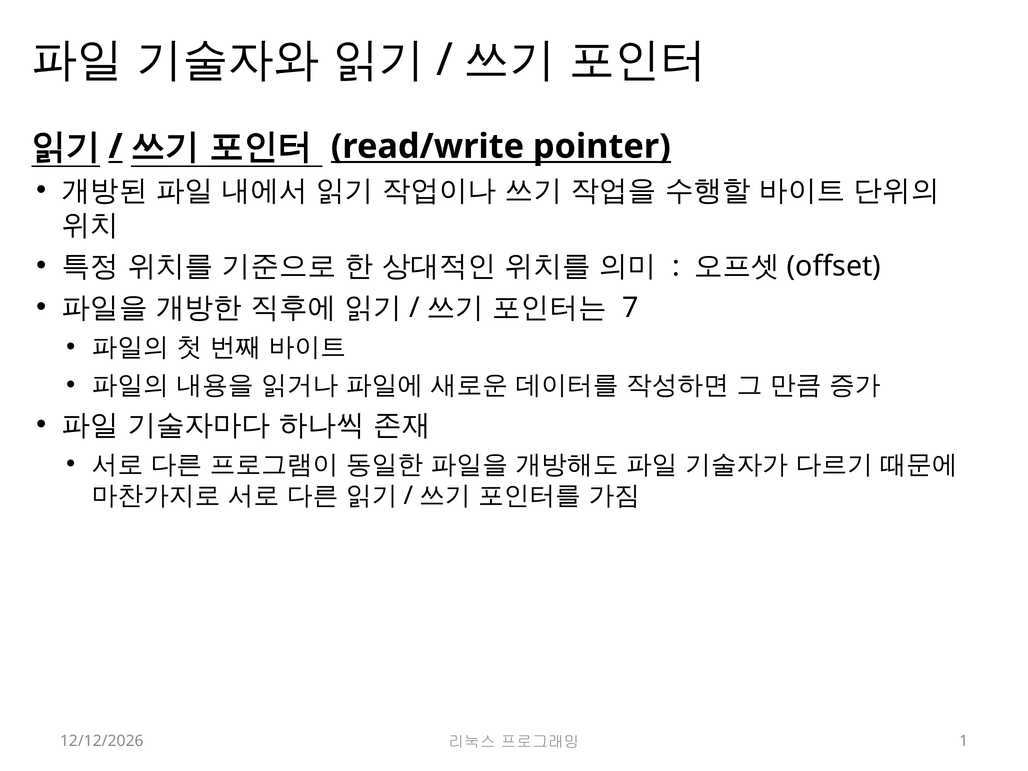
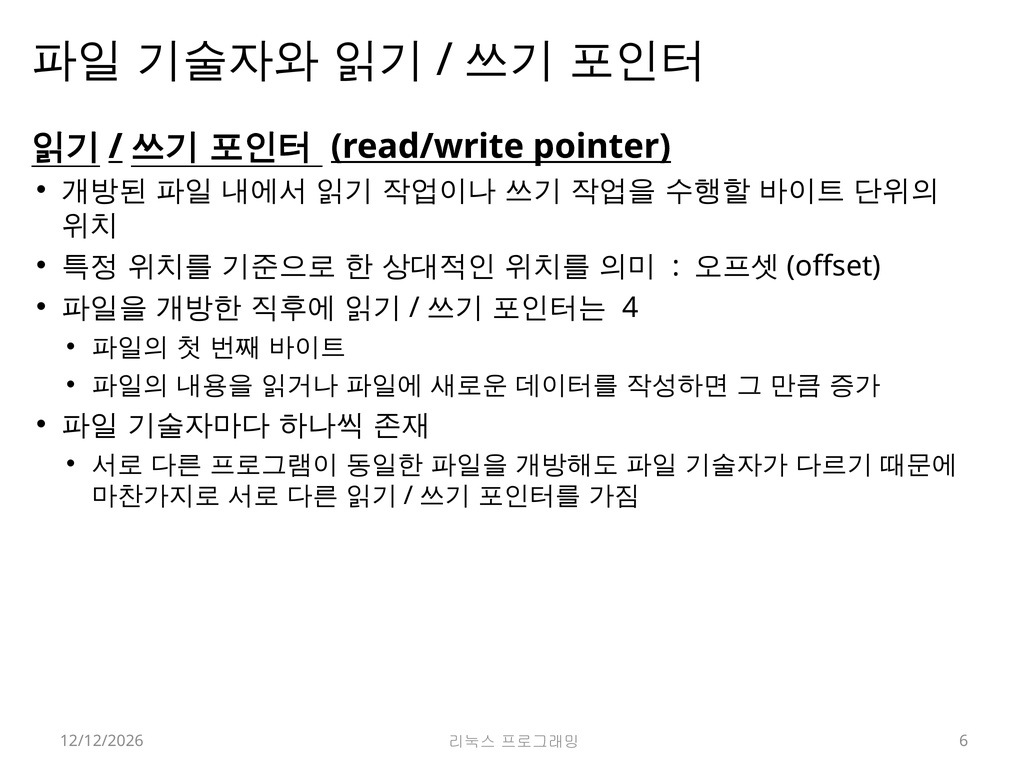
7: 7 -> 4 (630, 308)
1: 1 -> 6 (964, 741)
